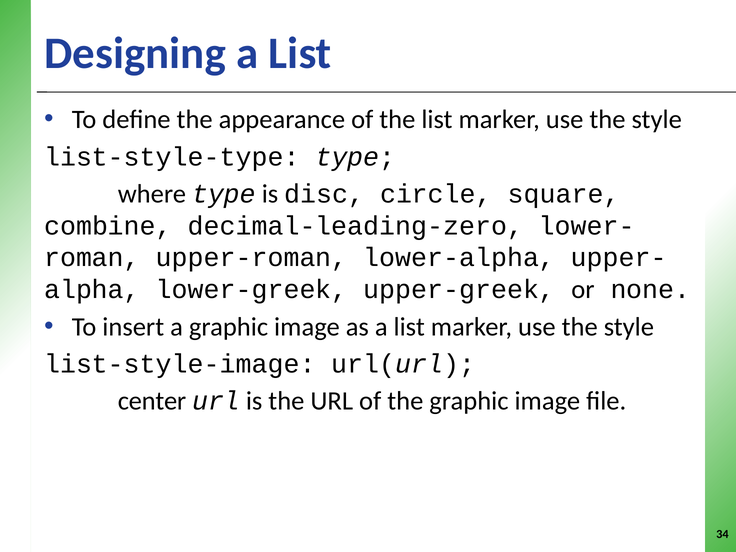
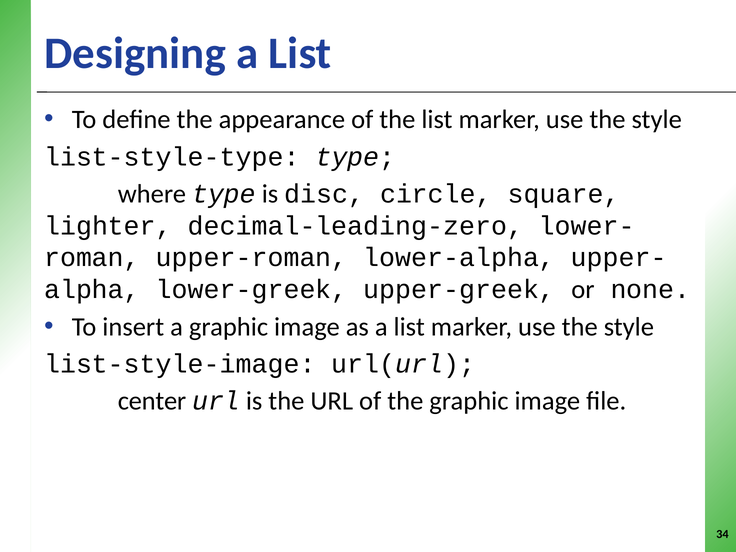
combine: combine -> lighter (108, 226)
